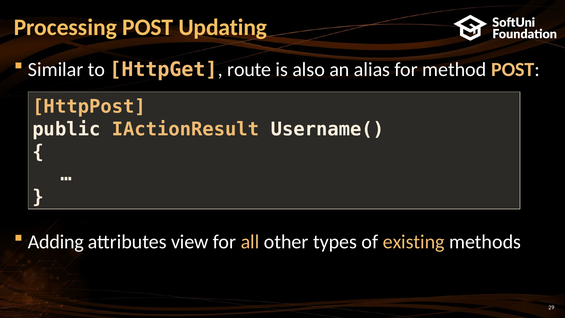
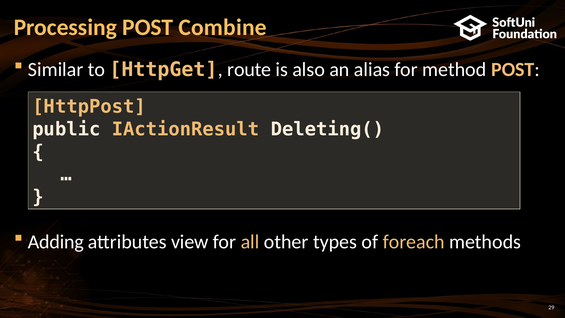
Updating: Updating -> Combine (223, 27)
Username(: Username( -> Deleting( (327, 129)
existing: existing -> foreach (414, 242)
